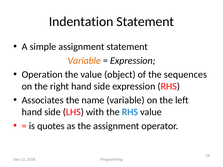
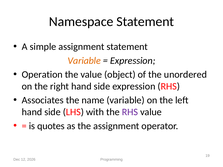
Indentation: Indentation -> Namespace (81, 22)
sequences: sequences -> unordered (185, 75)
RHS colour: blue -> purple (130, 112)
